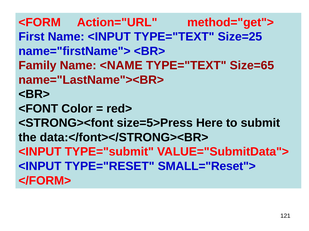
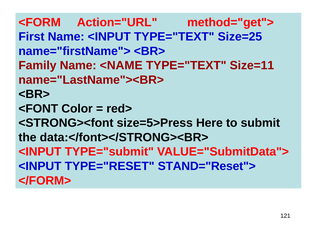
Size=65: Size=65 -> Size=11 (252, 66)
SMALL="Reset">: SMALL="Reset"> -> STAND="Reset"> (207, 167)
